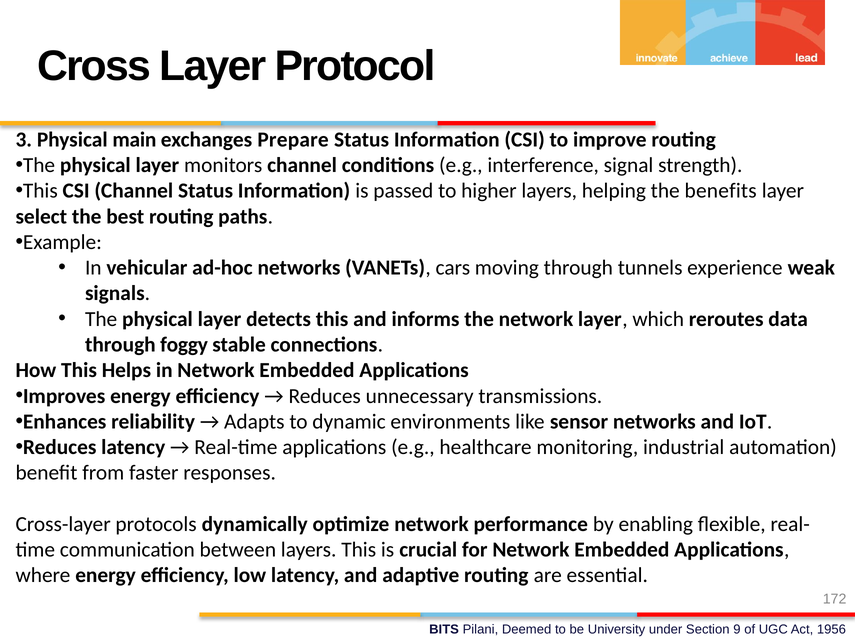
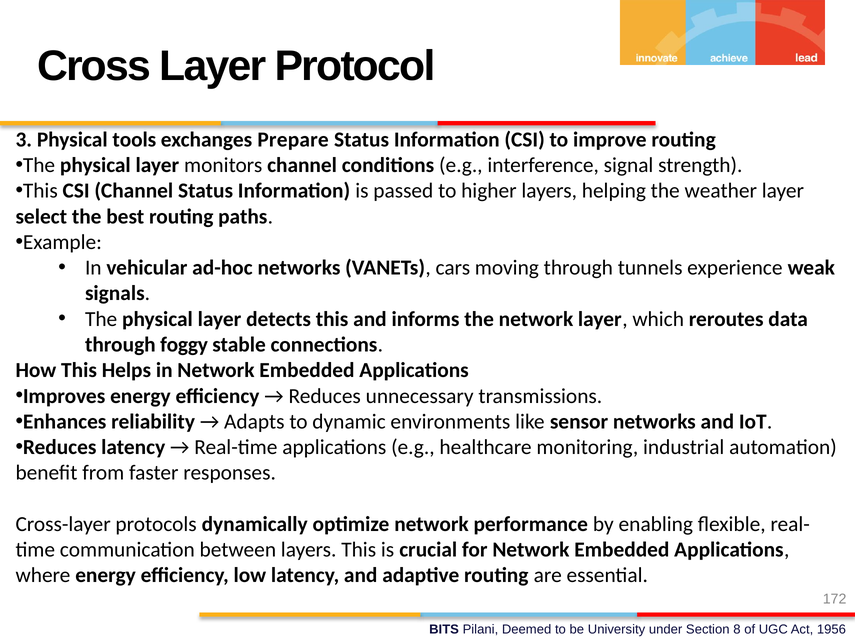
main: main -> tools (134, 140)
benefits: benefits -> weather (721, 191)
9: 9 -> 8 (737, 630)
